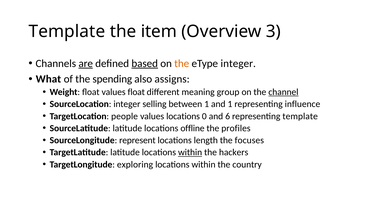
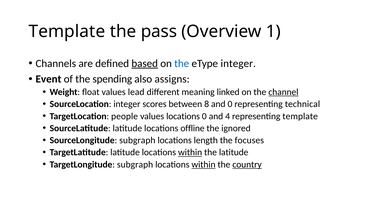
item: item -> pass (159, 32)
3: 3 -> 1 (273, 32)
are underline: present -> none (86, 63)
the colour: orange -> blue (182, 63)
What: What -> Event (48, 79)
values float: float -> lead (136, 92)
group: group -> linked (228, 92)
selling: selling -> scores (155, 104)
between 1: 1 -> 8 (207, 104)
and 1: 1 -> 0 (230, 104)
influence: influence -> technical (302, 104)
6: 6 -> 4 (228, 116)
profiles: profiles -> ignored (236, 128)
SourceLongitude represent: represent -> subgraph (137, 140)
the hackers: hackers -> latitude (234, 152)
TargetLongitude exploring: exploring -> subgraph (135, 164)
within underline: none -> present (203, 164)
country underline: none -> present (247, 164)
